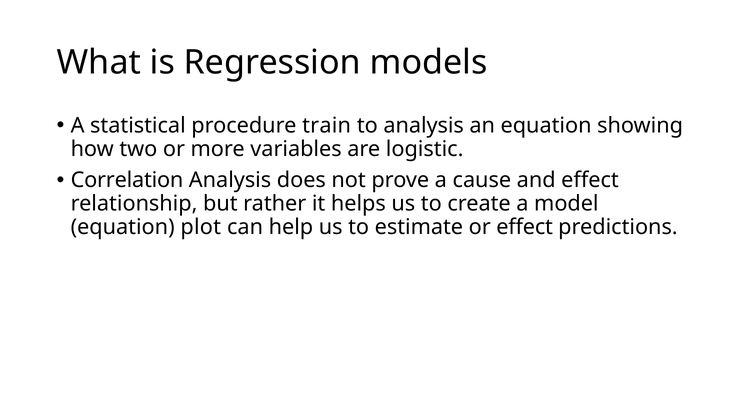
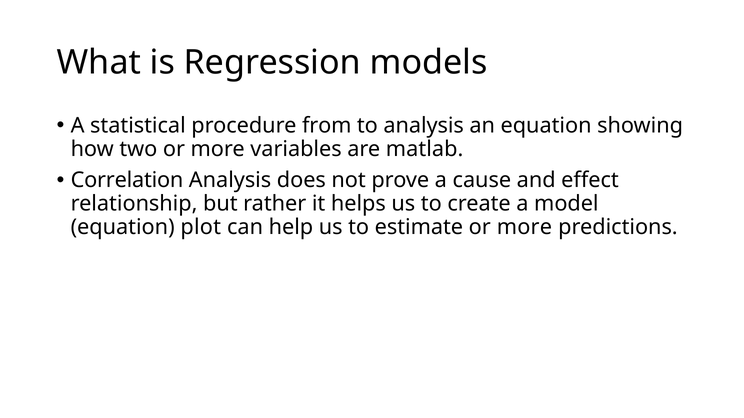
train: train -> from (327, 126)
logistic: logistic -> matlab (425, 149)
estimate or effect: effect -> more (524, 227)
